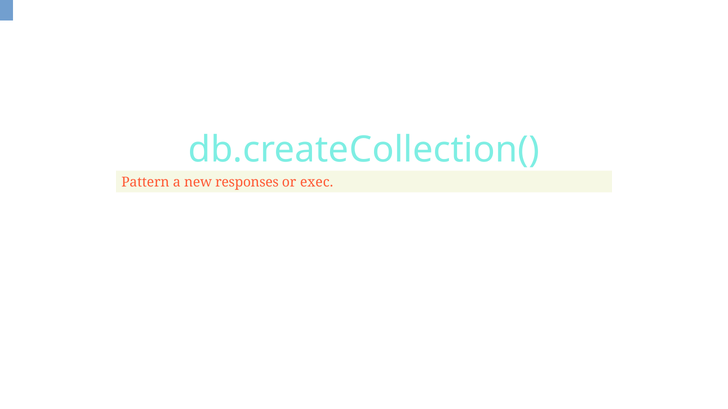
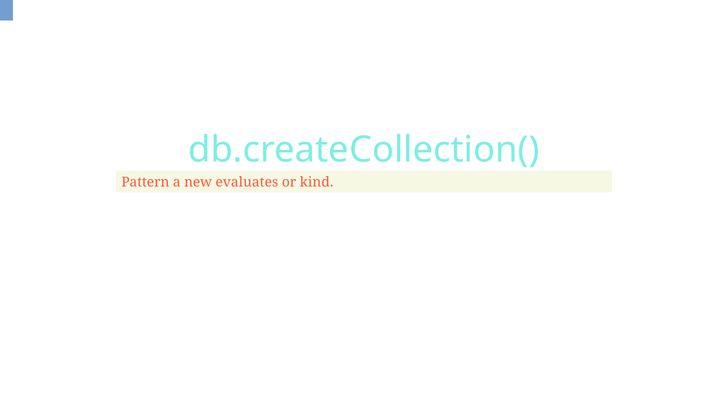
responses: responses -> evaluates (247, 183)
exec: exec -> kind (317, 183)
